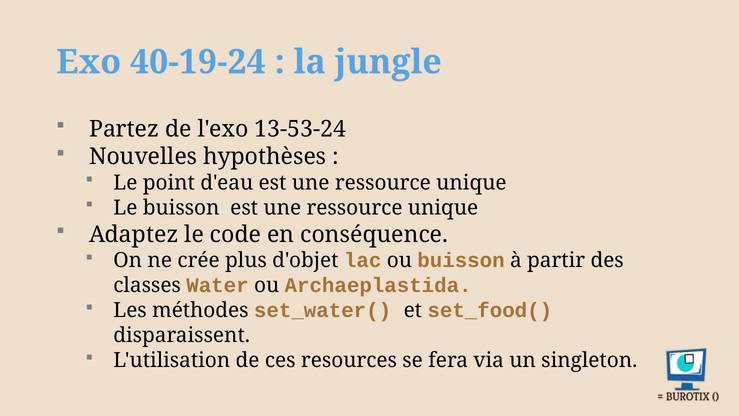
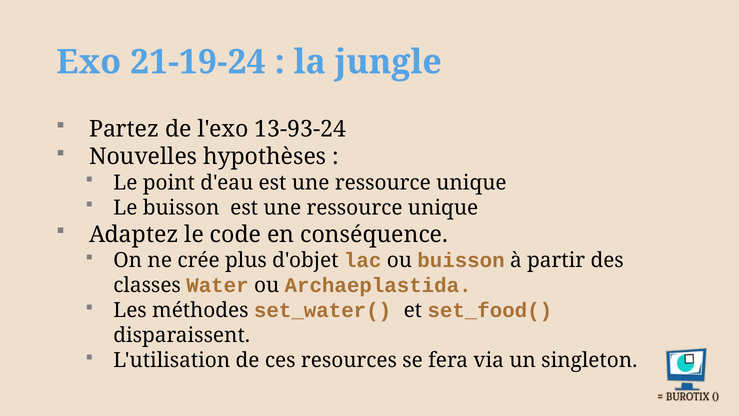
40-19-24: 40-19-24 -> 21-19-24 (198, 62)
13-53-24: 13-53-24 -> 13-93-24 (300, 129)
